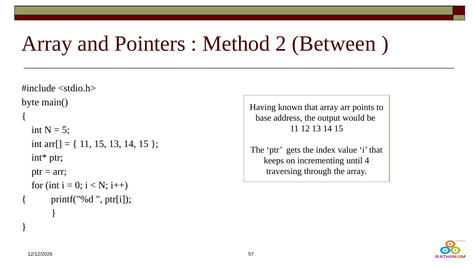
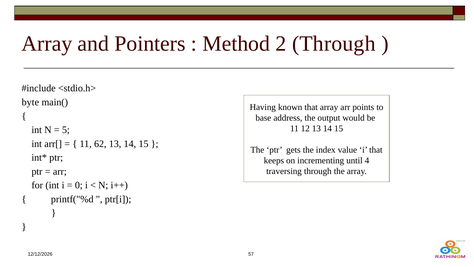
2 Between: Between -> Through (334, 44)
11 15: 15 -> 62 (100, 144)
